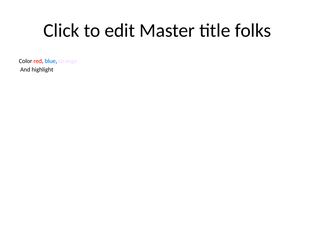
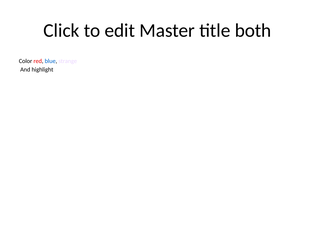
folks: folks -> both (253, 30)
